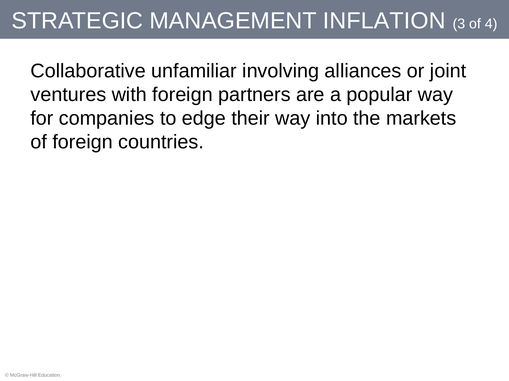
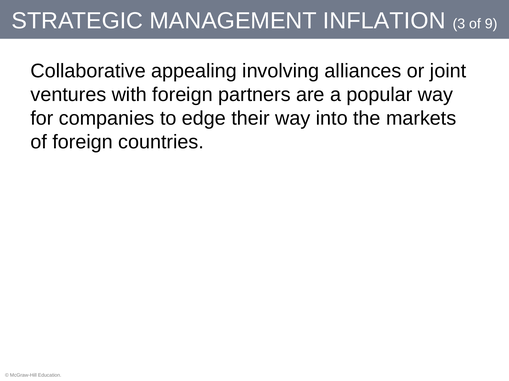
4: 4 -> 9 (491, 24)
unfamiliar: unfamiliar -> appealing (194, 71)
